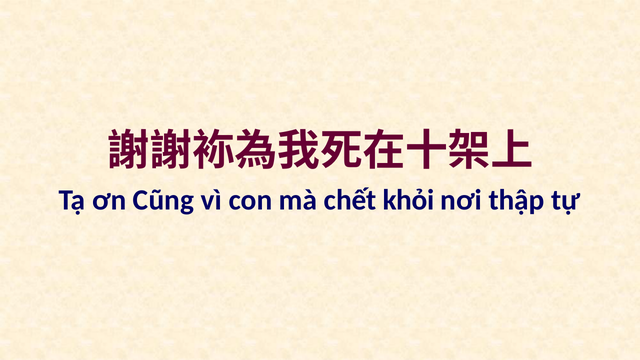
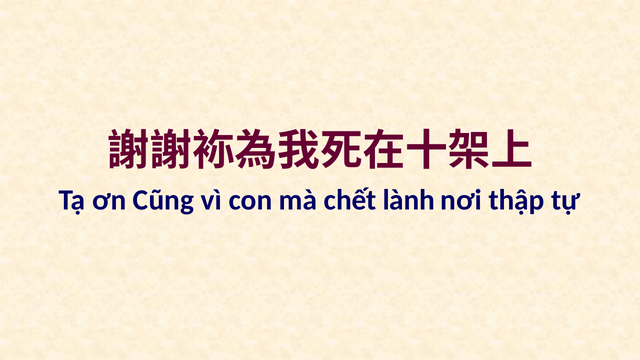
khỏi: khỏi -> lành (409, 200)
